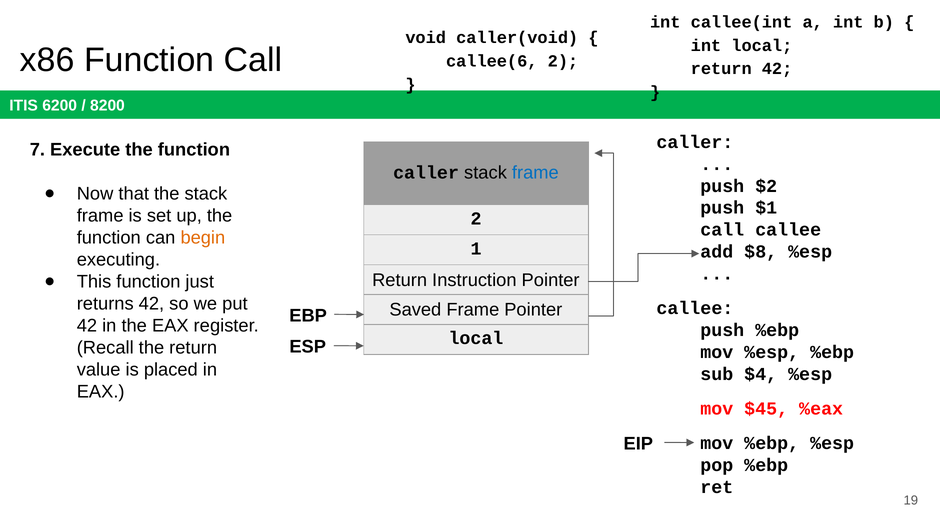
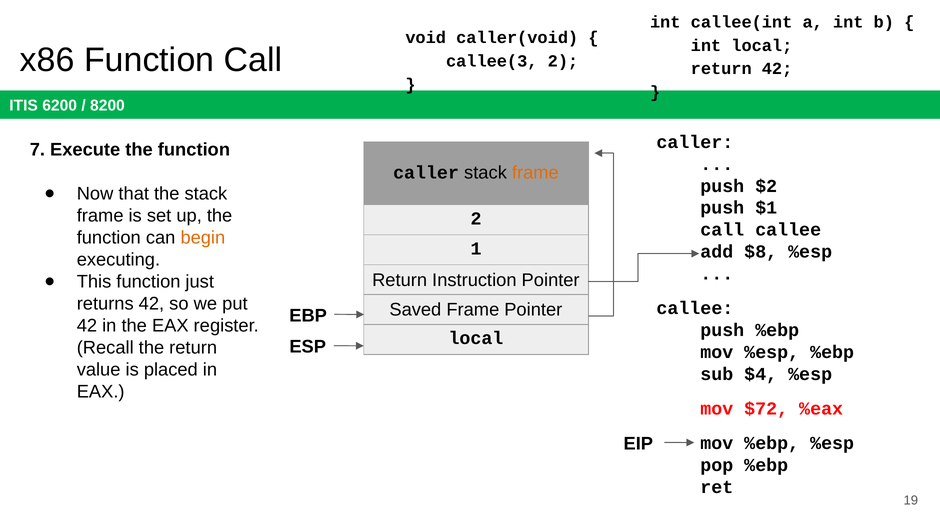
callee(6: callee(6 -> callee(3 (492, 61)
frame colour: blue -> orange (535, 173)
$45: $45 -> $72 (766, 408)
